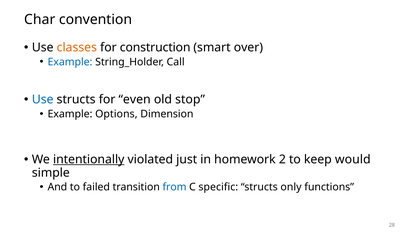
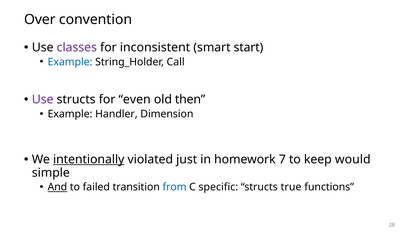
Char: Char -> Over (40, 20)
classes colour: orange -> purple (77, 47)
construction: construction -> inconsistent (155, 47)
over: over -> start (248, 47)
Use colour: blue -> purple (43, 99)
stop: stop -> then (190, 99)
Options: Options -> Handler (116, 114)
2: 2 -> 7 (282, 159)
And underline: none -> present (57, 187)
only: only -> true (291, 187)
